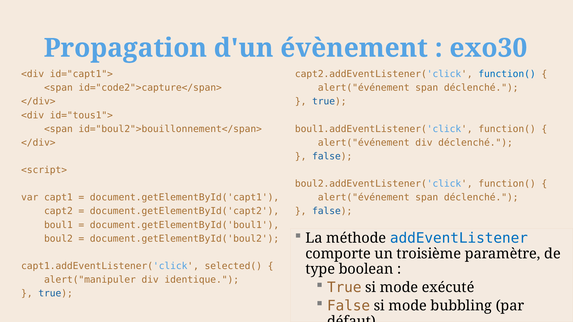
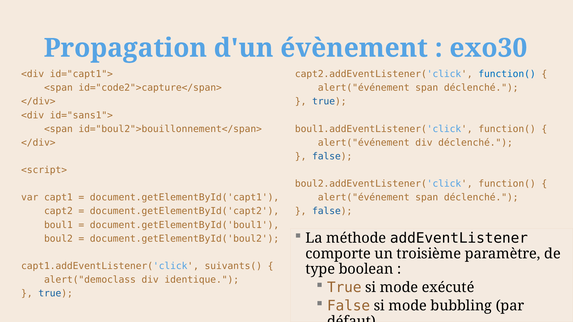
id="tous1">: id="tous1"> -> id="sans1"> (81, 115)
addEventListener colour: blue -> black (459, 238)
selected(: selected( -> suivants( (233, 266)
alert("manipuler: alert("manipuler -> alert("democlass (90, 280)
